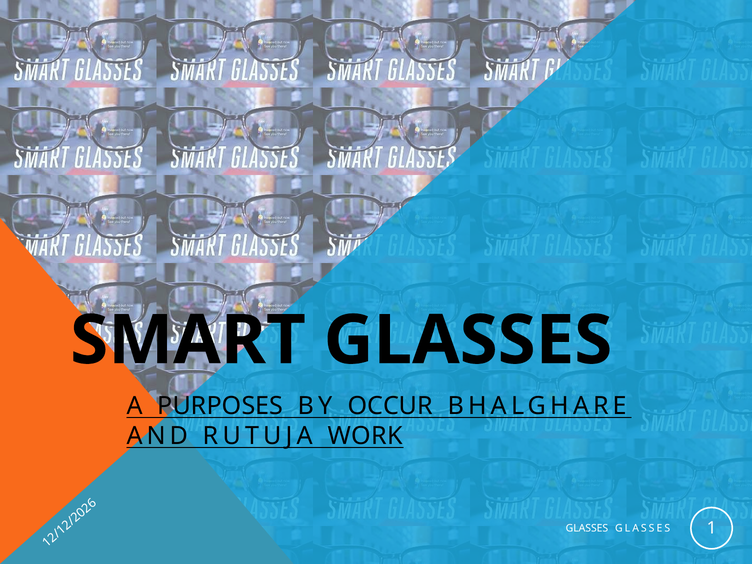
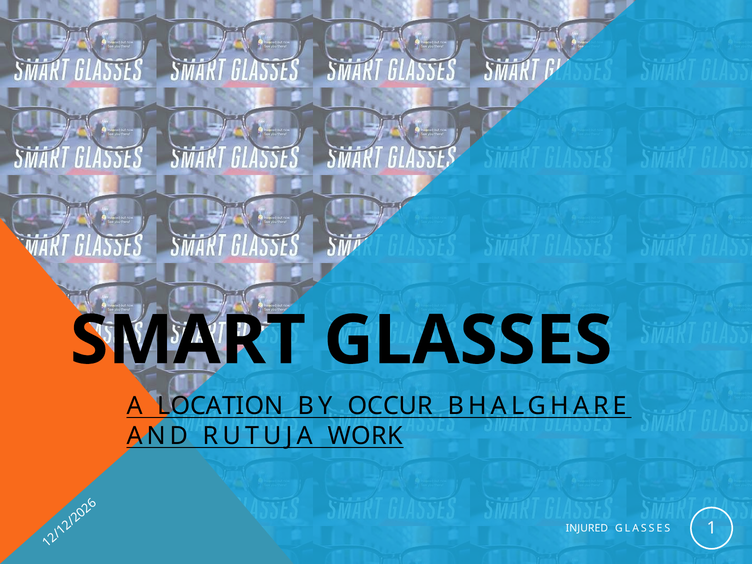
PURPOSES: PURPOSES -> LOCATION (220, 406)
GLASSES: GLASSES -> INJURED (587, 528)
